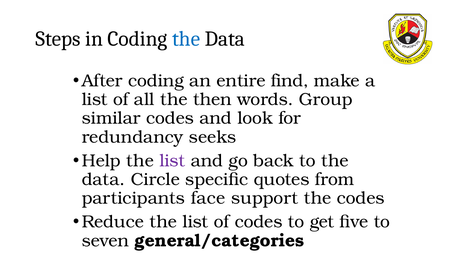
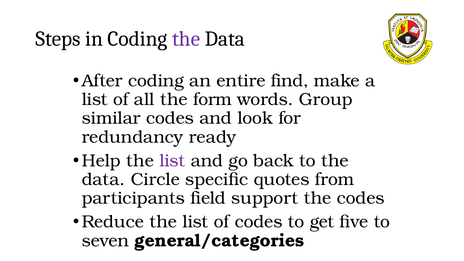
the colour: blue -> purple (186, 39)
then: then -> form (213, 99)
seeks: seeks -> ready (213, 137)
face: face -> field (208, 198)
